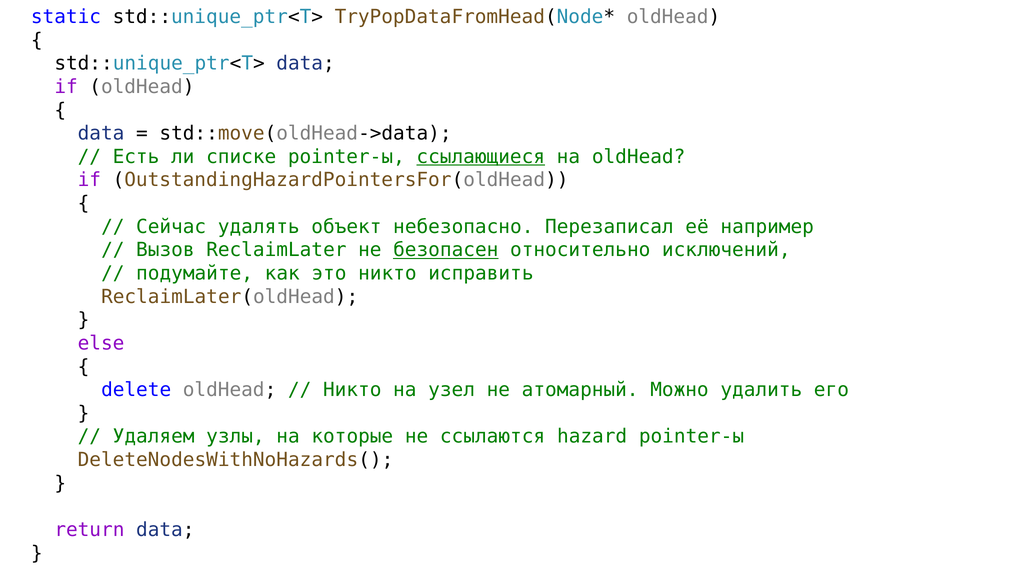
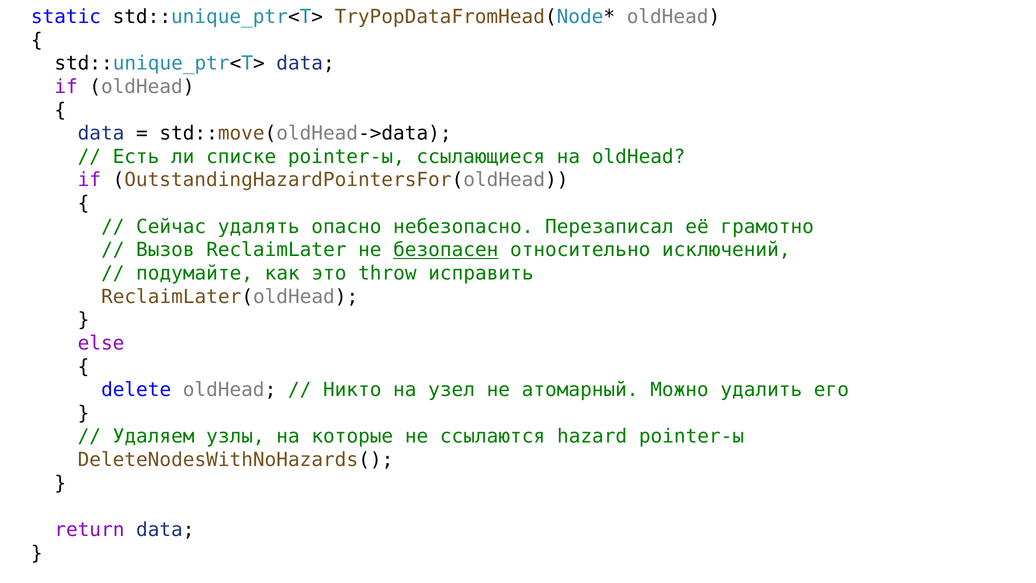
ссылающиеся underline: present -> none (481, 157)
объект: объект -> опасно (346, 227)
например: например -> грамотно (767, 227)
это никто: никто -> throw (387, 273)
